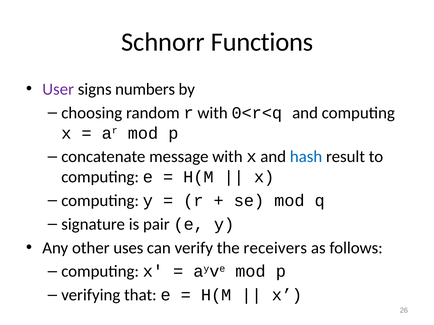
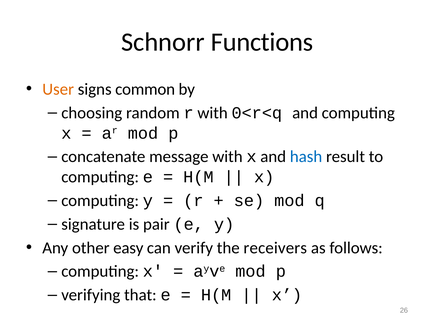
User colour: purple -> orange (58, 89)
numbers: numbers -> common (145, 89)
uses: uses -> easy (128, 248)
